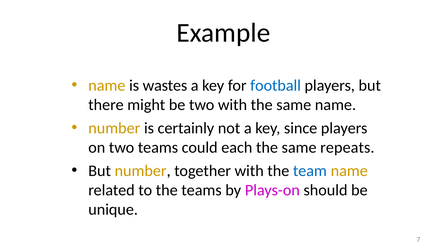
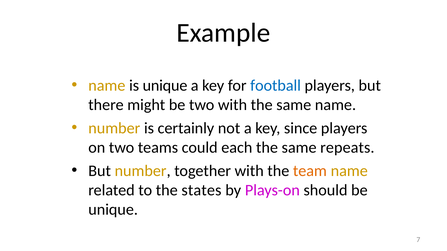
is wastes: wastes -> unique (165, 86)
team colour: blue -> orange (310, 171)
the teams: teams -> states (201, 190)
